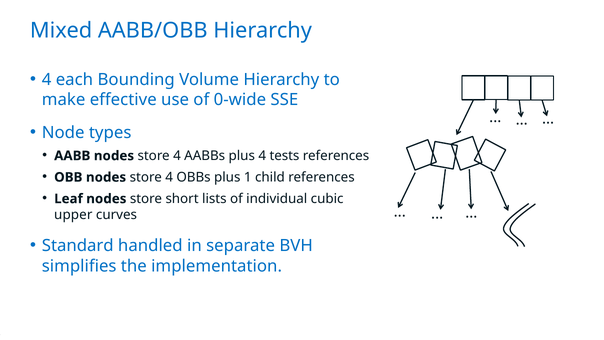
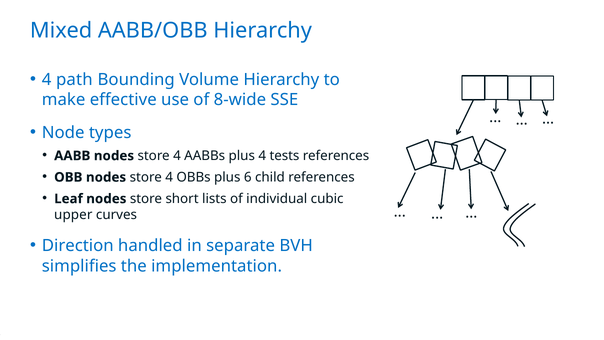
each: each -> path (74, 80)
0-wide: 0-wide -> 8-wide (240, 100)
1: 1 -> 6 (248, 177)
Standard: Standard -> Direction (78, 246)
